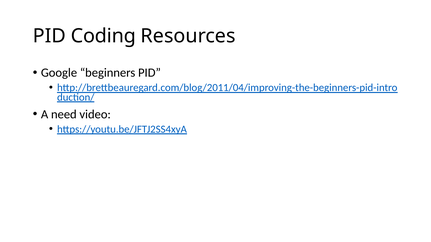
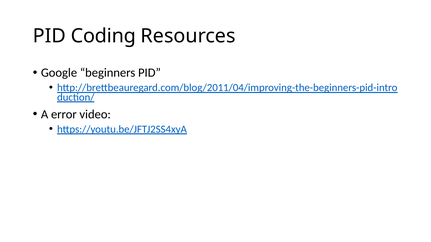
need: need -> error (64, 114)
